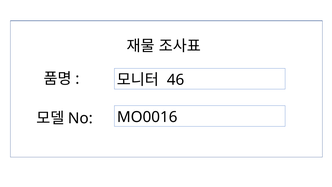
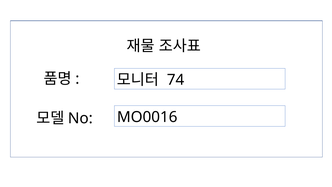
46: 46 -> 74 (176, 80)
